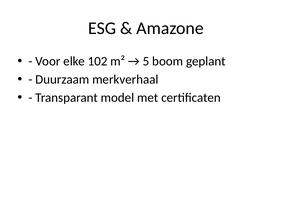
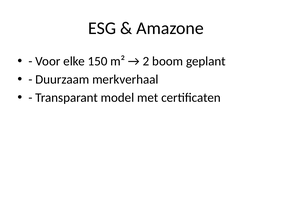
102: 102 -> 150 (98, 61)
5: 5 -> 2 (146, 61)
